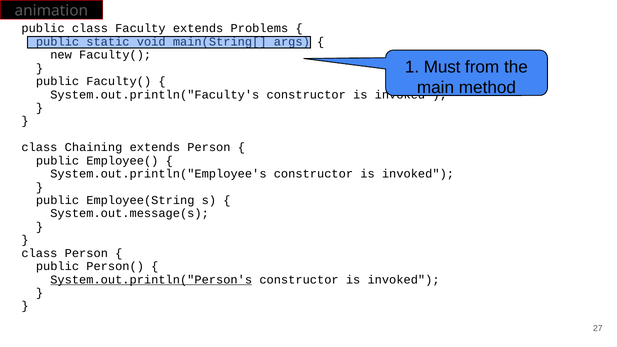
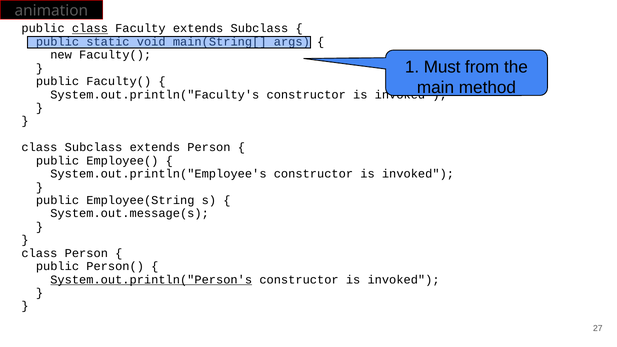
class underline: none -> present (90, 29)
extends Problems: Problems -> Subclass (259, 29)
class Chaining: Chaining -> Subclass (94, 147)
